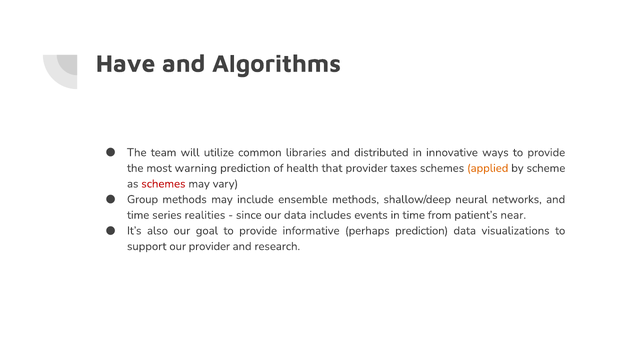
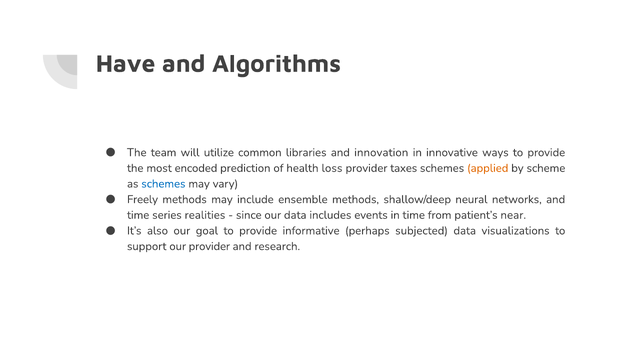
distributed: distributed -> innovation (381, 152)
warning: warning -> encoded (196, 168)
that: that -> loss (332, 168)
schemes colour: red -> blue (163, 184)
Group: Group -> Freely (143, 199)
perhaps prediction: prediction -> subjected (422, 230)
